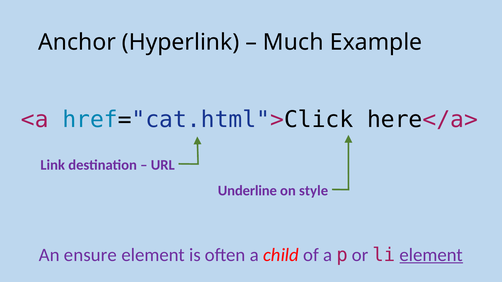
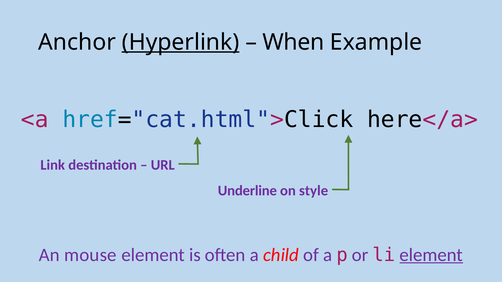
Hyperlink underline: none -> present (181, 42)
Much: Much -> When (293, 42)
ensure: ensure -> mouse (90, 255)
